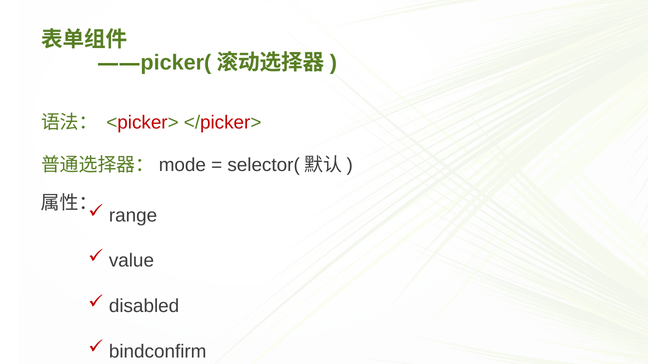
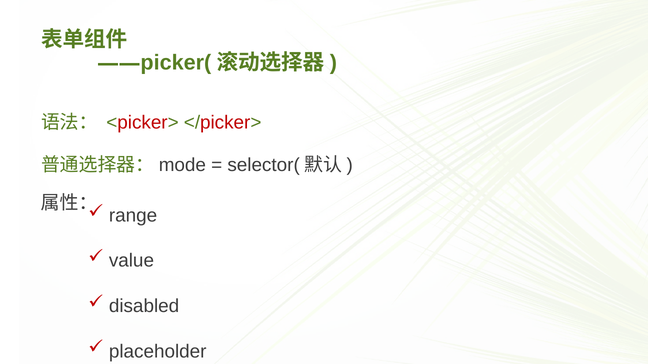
bindconfirm: bindconfirm -> placeholder (158, 352)
